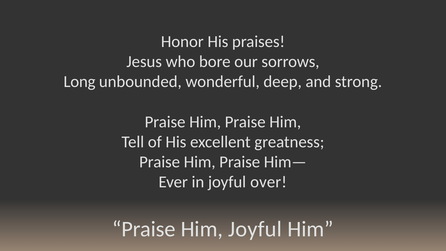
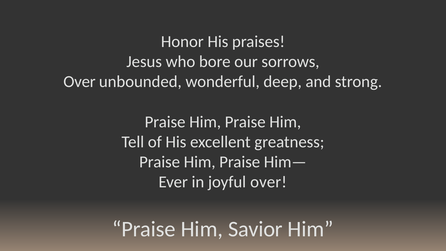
Long: Long -> Over (80, 82)
Him Joyful: Joyful -> Savior (255, 229)
